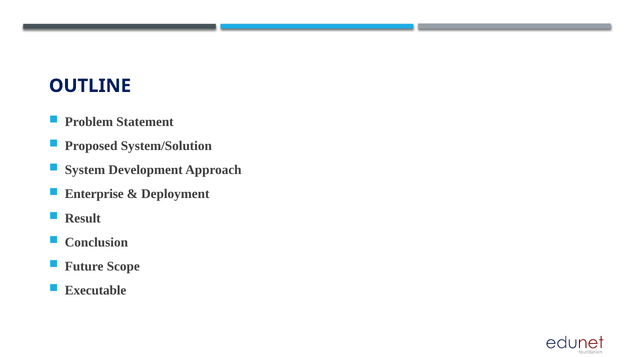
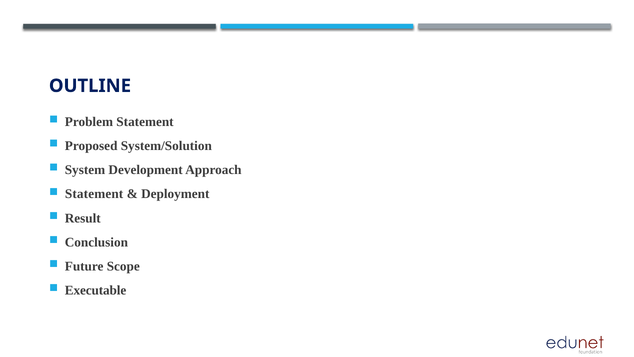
Enterprise: Enterprise -> Statement (94, 194)
